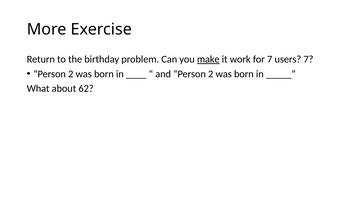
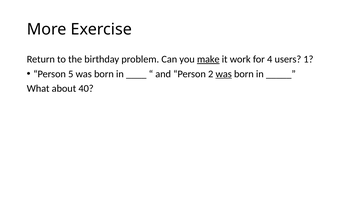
for 7: 7 -> 4 (270, 59)
users 7: 7 -> 1 (308, 59)
2: 2 -> 5 (71, 74)
was underline: none -> present (224, 74)
62: 62 -> 40 (86, 89)
